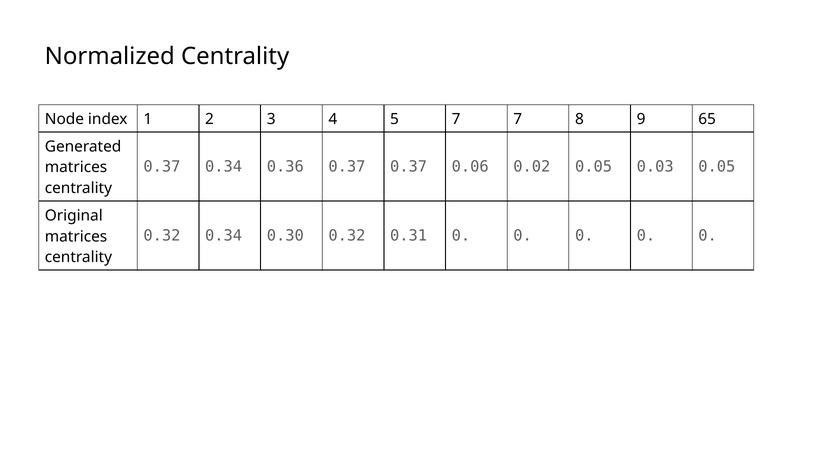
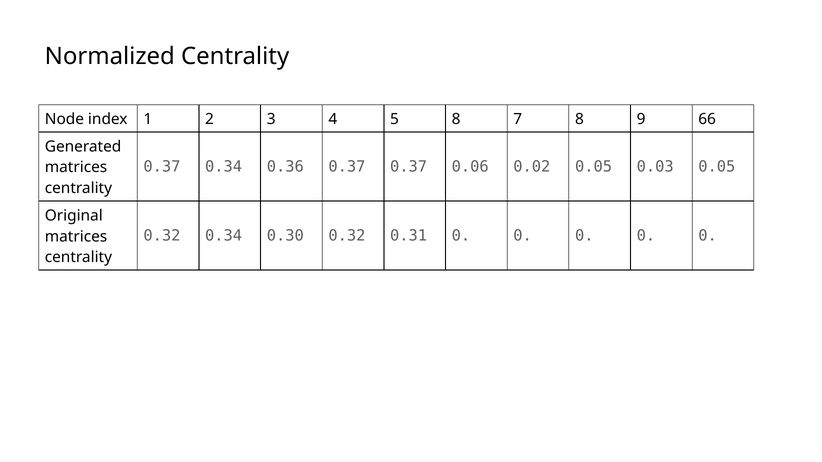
5 7: 7 -> 8 (456, 119)
65: 65 -> 66 (707, 119)
